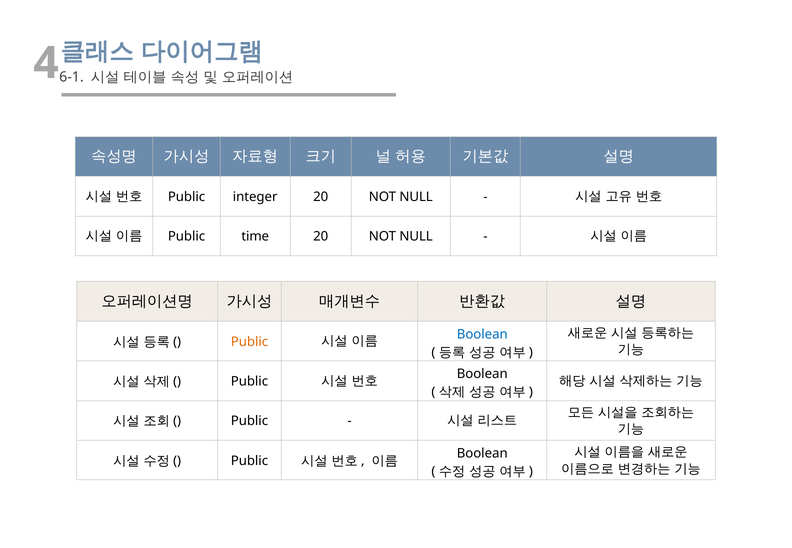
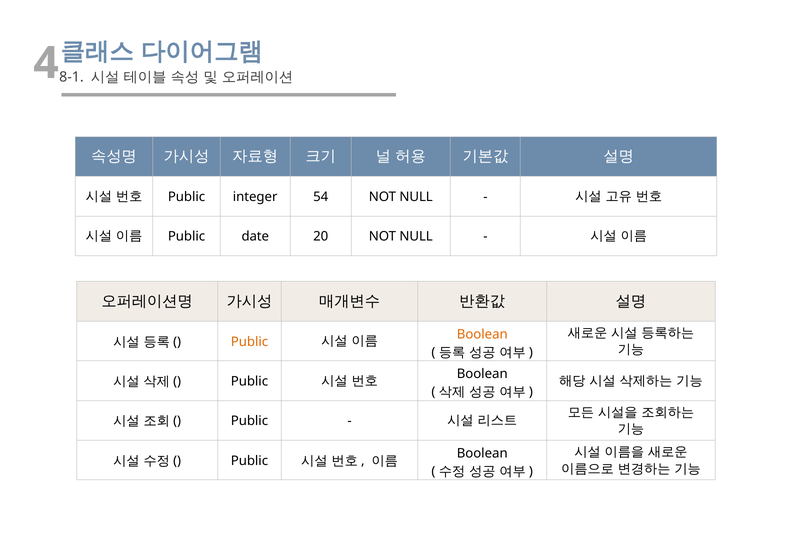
6-1: 6-1 -> 8-1 (71, 77)
integer 20: 20 -> 54 (321, 197)
time: time -> date (255, 237)
Boolean colour: blue -> orange (482, 335)
